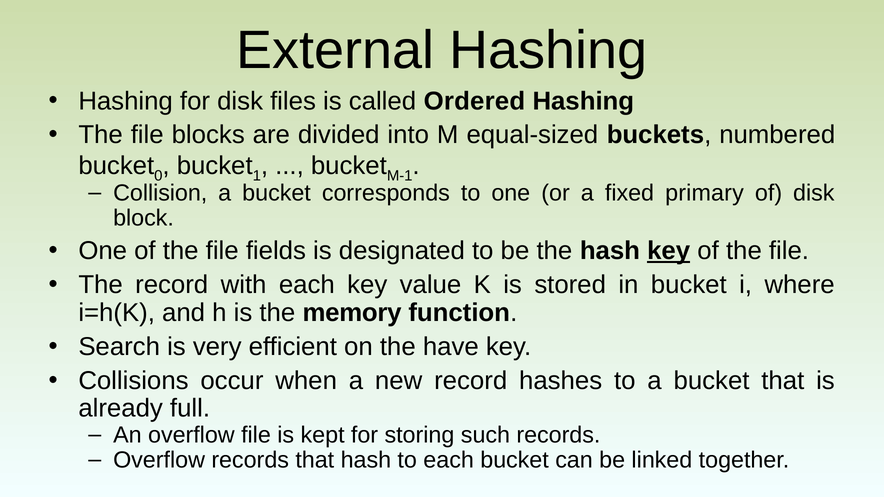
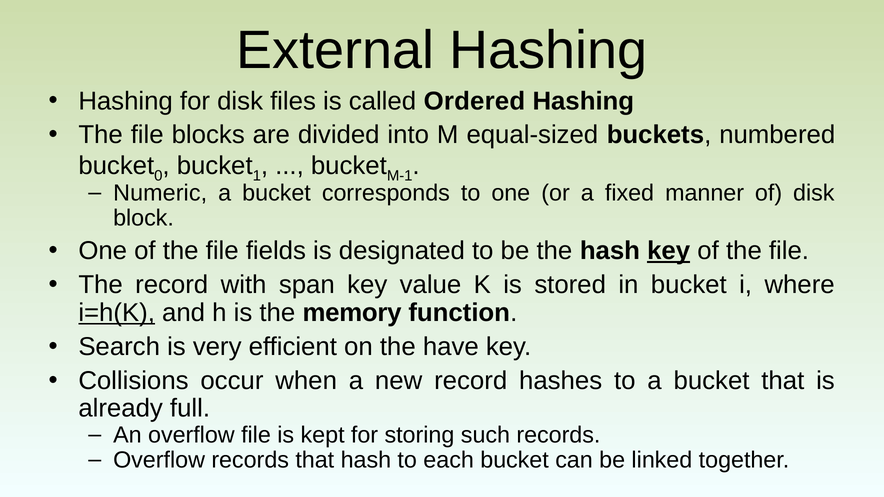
Collision: Collision -> Numeric (160, 193)
primary: primary -> manner (705, 193)
with each: each -> span (307, 285)
i=h(K underline: none -> present (117, 313)
